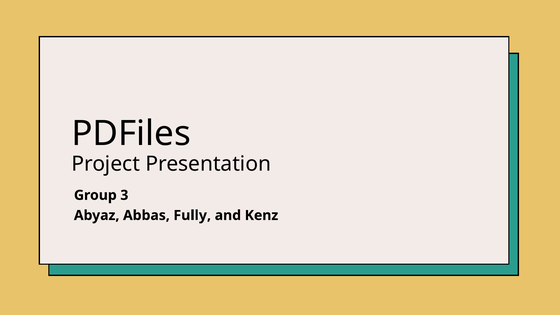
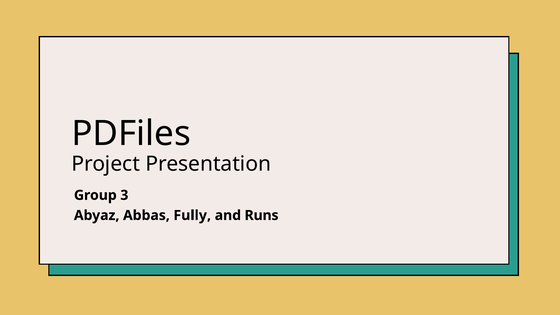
Kenz: Kenz -> Runs (262, 215)
